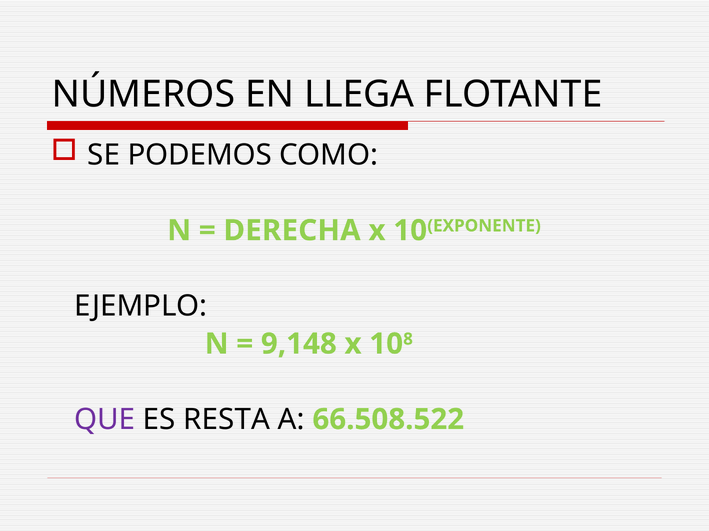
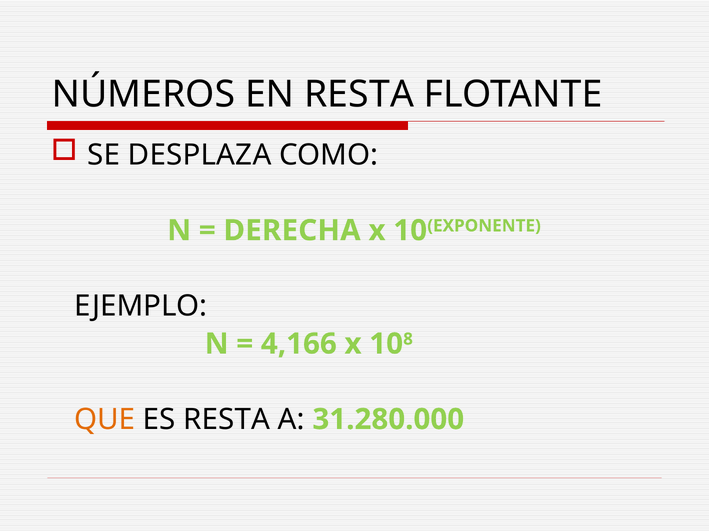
EN LLEGA: LLEGA -> RESTA (359, 95)
PODEMOS: PODEMOS -> DESPLAZA (200, 155)
9,148: 9,148 -> 4,166 (299, 344)
QUE colour: purple -> orange (105, 420)
66.508.522: 66.508.522 -> 31.280.000 (388, 420)
